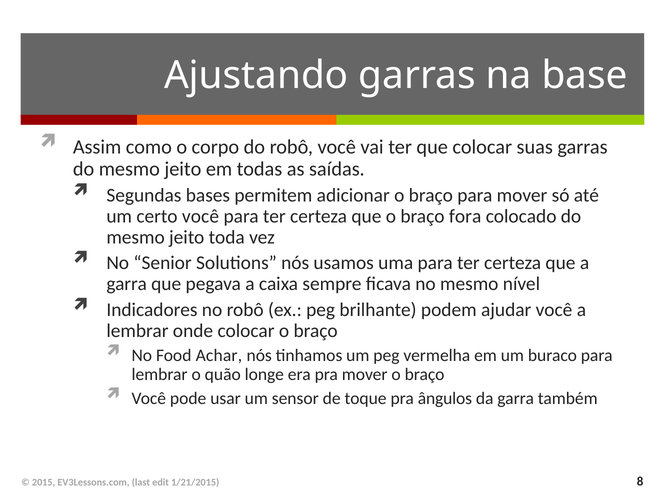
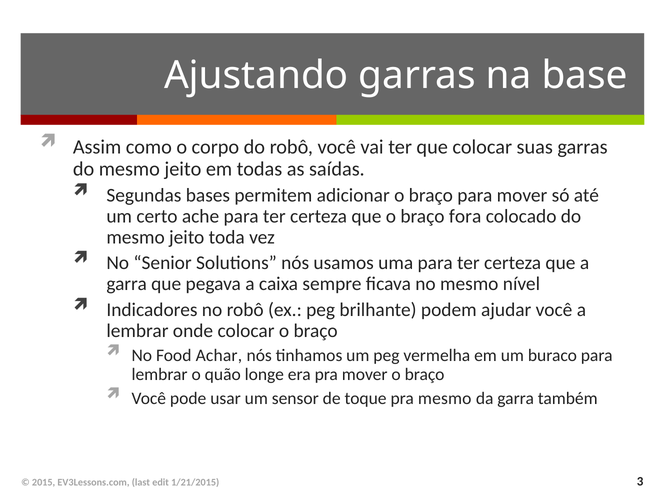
certo você: você -> ache (201, 216)
pra ângulos: ângulos -> mesmo (445, 398)
8: 8 -> 3 (640, 481)
